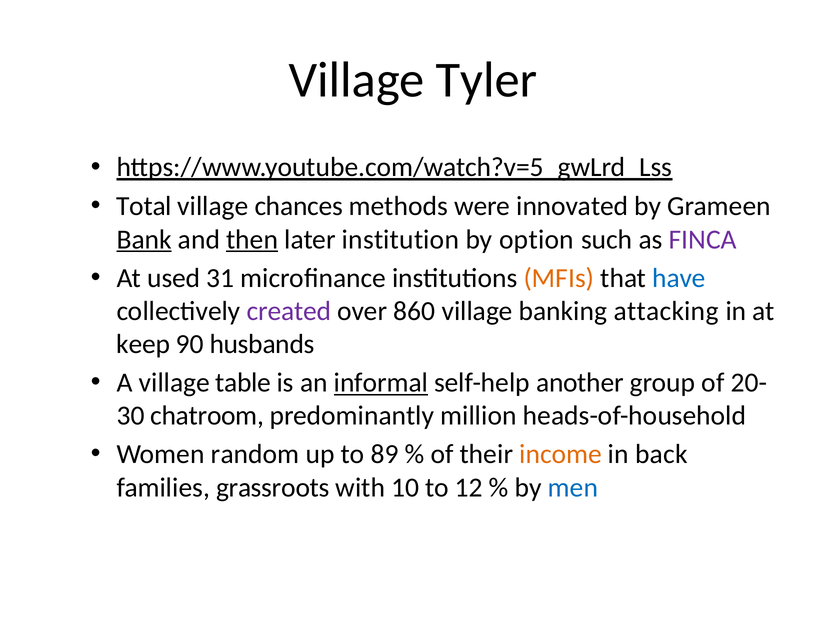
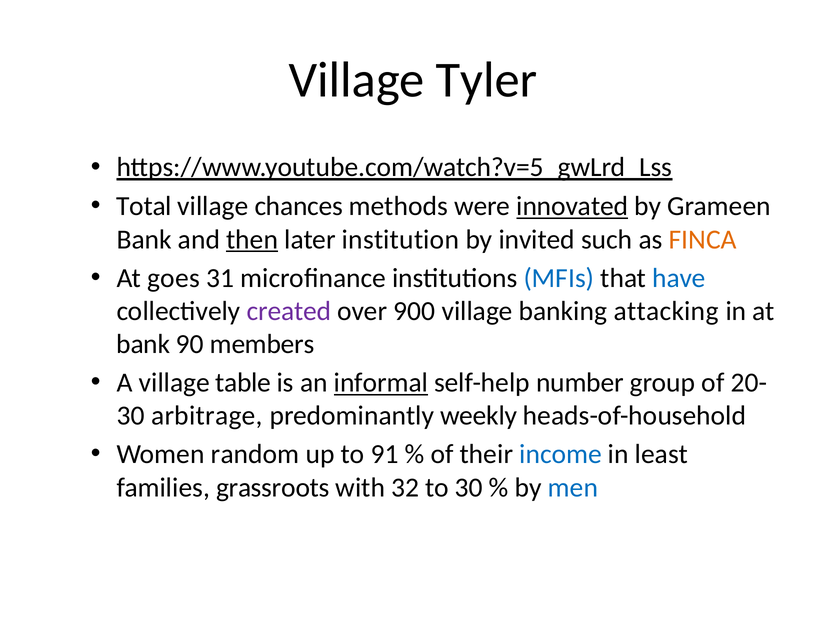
innovated underline: none -> present (572, 206)
Bank underline: present -> none (144, 239)
option: option -> invited (537, 239)
FINCA colour: purple -> orange (703, 239)
used: used -> goes (174, 278)
MFIs colour: orange -> blue (559, 278)
860: 860 -> 900 (414, 311)
keep: keep -> bank (143, 344)
husbands: husbands -> members (262, 344)
another: another -> number (580, 382)
chatroom: chatroom -> arbitrage (207, 415)
million: million -> weekly (479, 415)
89: 89 -> 91 (385, 454)
income colour: orange -> blue (561, 454)
back: back -> least (662, 454)
10: 10 -> 32 (405, 487)
to 12: 12 -> 30 (469, 487)
